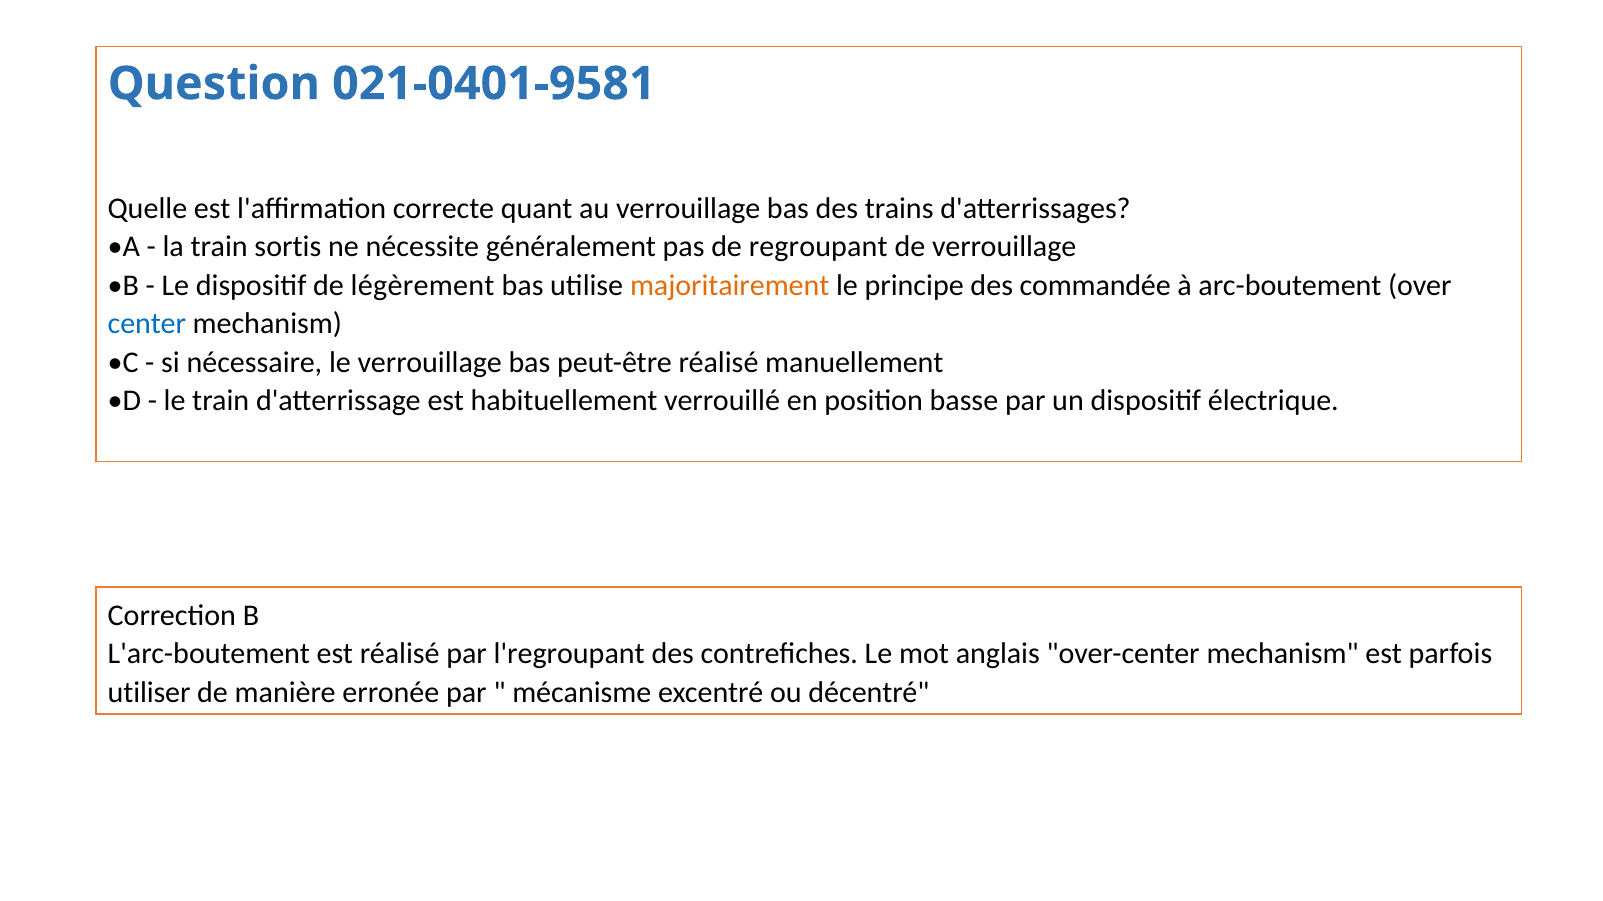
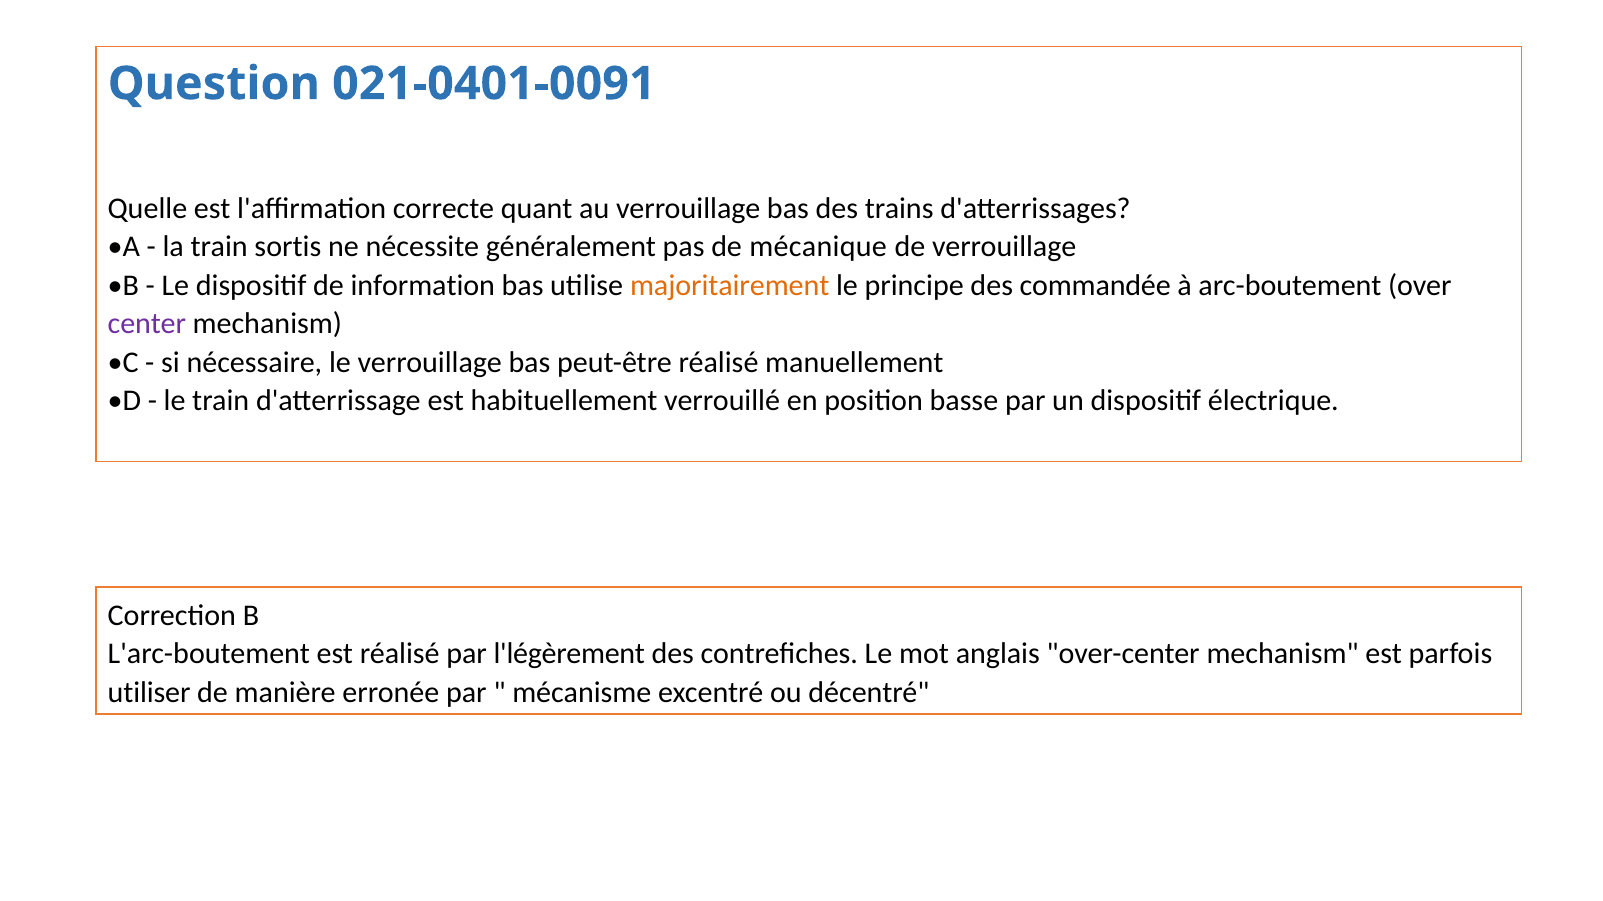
021-0401-9581: 021-0401-9581 -> 021-0401-0091 (494, 84)
regroupant: regroupant -> mécanique (818, 247)
légèrement: légèrement -> information (423, 286)
center colour: blue -> purple (147, 324)
l'regroupant: l'regroupant -> l'légèrement (569, 654)
